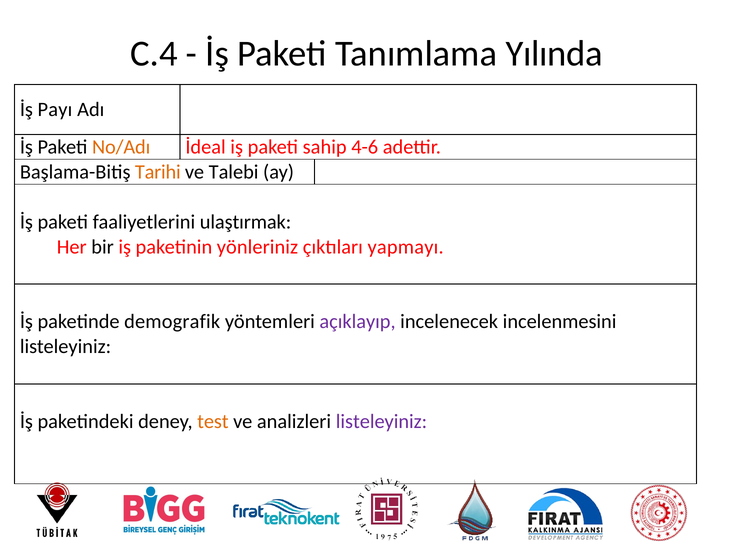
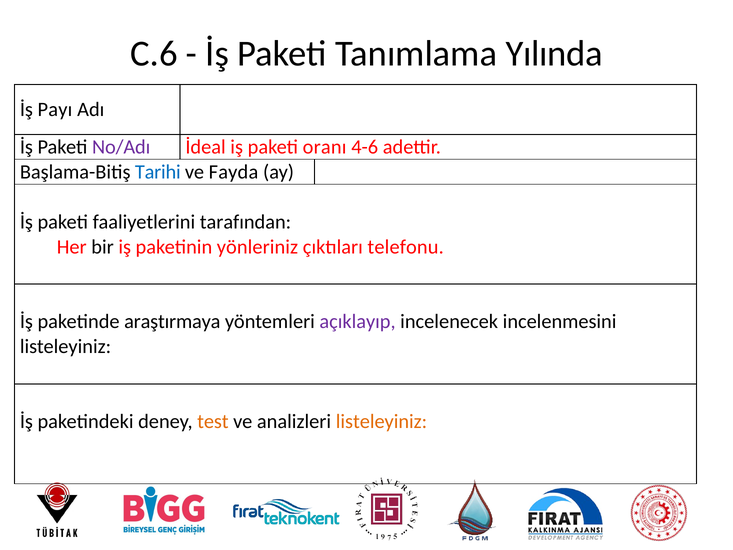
C.4: C.4 -> C.6 (154, 54)
No/Adı colour: orange -> purple (121, 147)
sahip: sahip -> oranı (325, 147)
Tarihi colour: orange -> blue (158, 172)
Talebi: Talebi -> Fayda (233, 172)
ulaştırmak: ulaştırmak -> tarafından (245, 222)
yapmayı: yapmayı -> telefonu (406, 247)
demografik: demografik -> araştırmaya (172, 322)
listeleyiniz colour: purple -> orange (381, 421)
